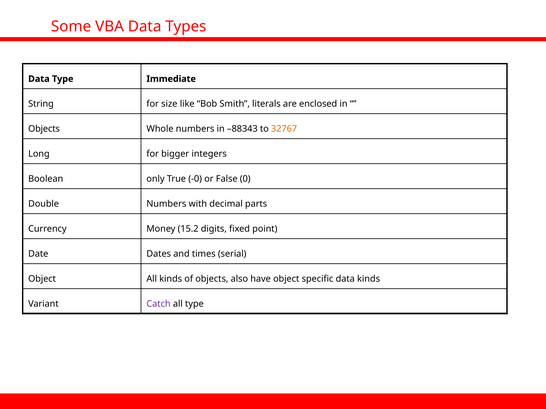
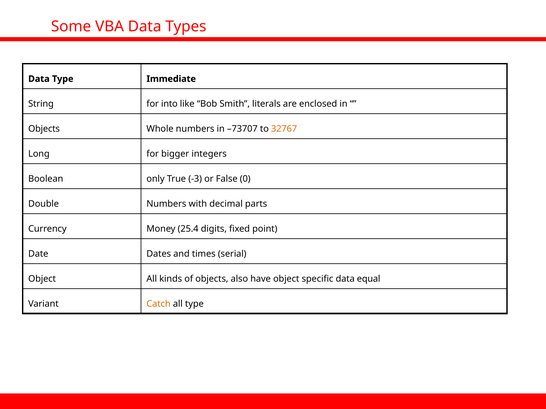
size: size -> into (169, 104)
–88343: –88343 -> –73707 (242, 129)
-0: -0 -> -3 (195, 179)
15.2: 15.2 -> 25.4 (188, 229)
data kinds: kinds -> equal (369, 279)
Catch colour: purple -> orange (159, 304)
